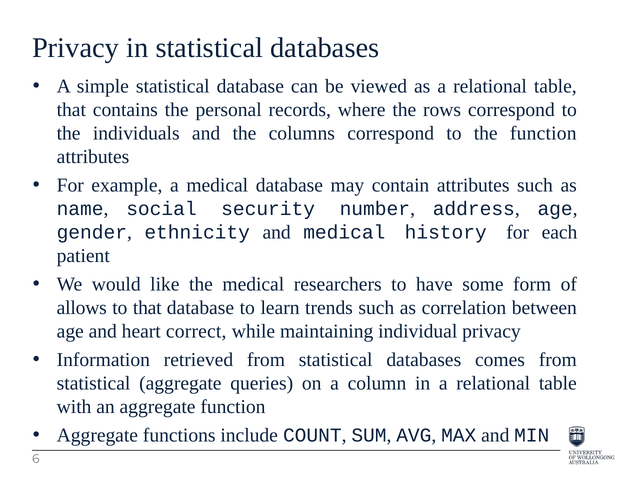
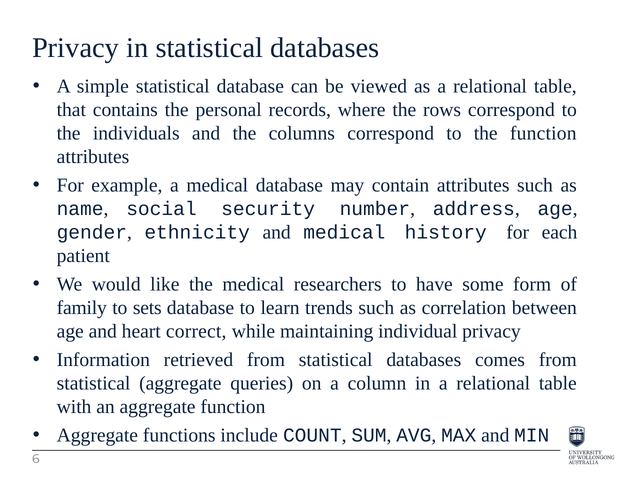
allows: allows -> family (82, 308)
to that: that -> sets (147, 308)
